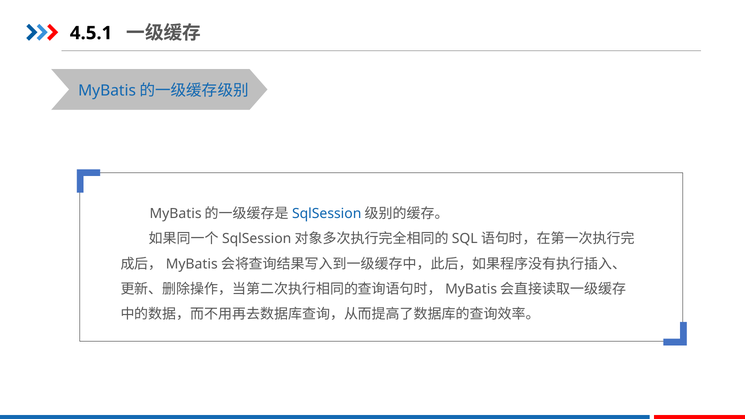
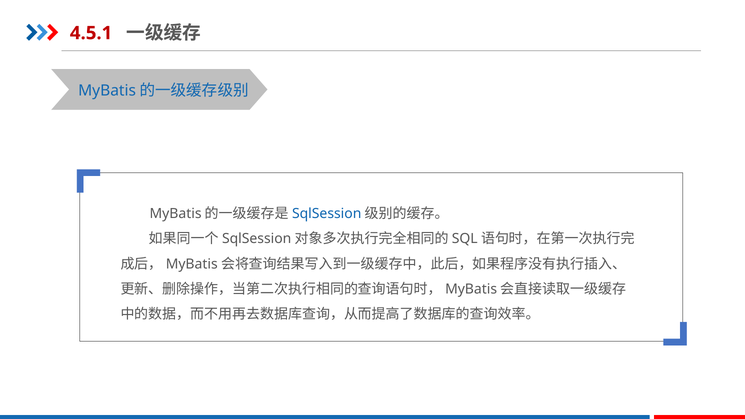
4.5.1 colour: black -> red (91, 33)
